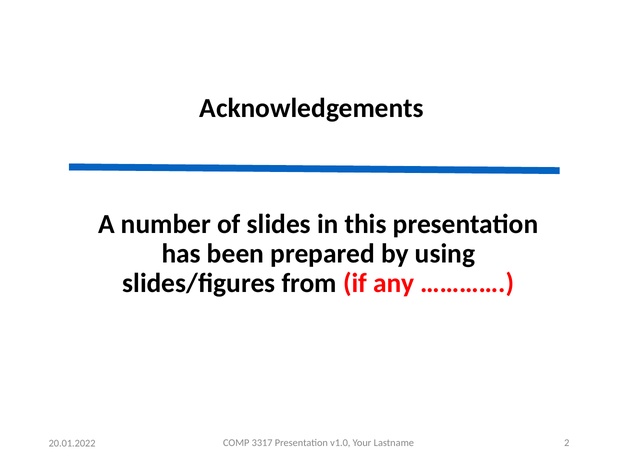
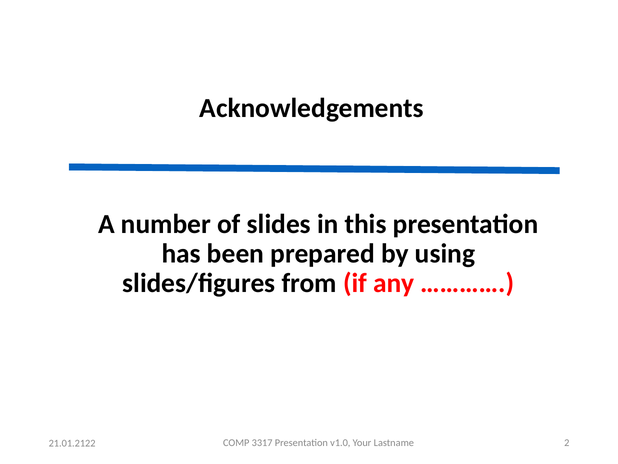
20.01.2022: 20.01.2022 -> 21.01.2122 (72, 443)
